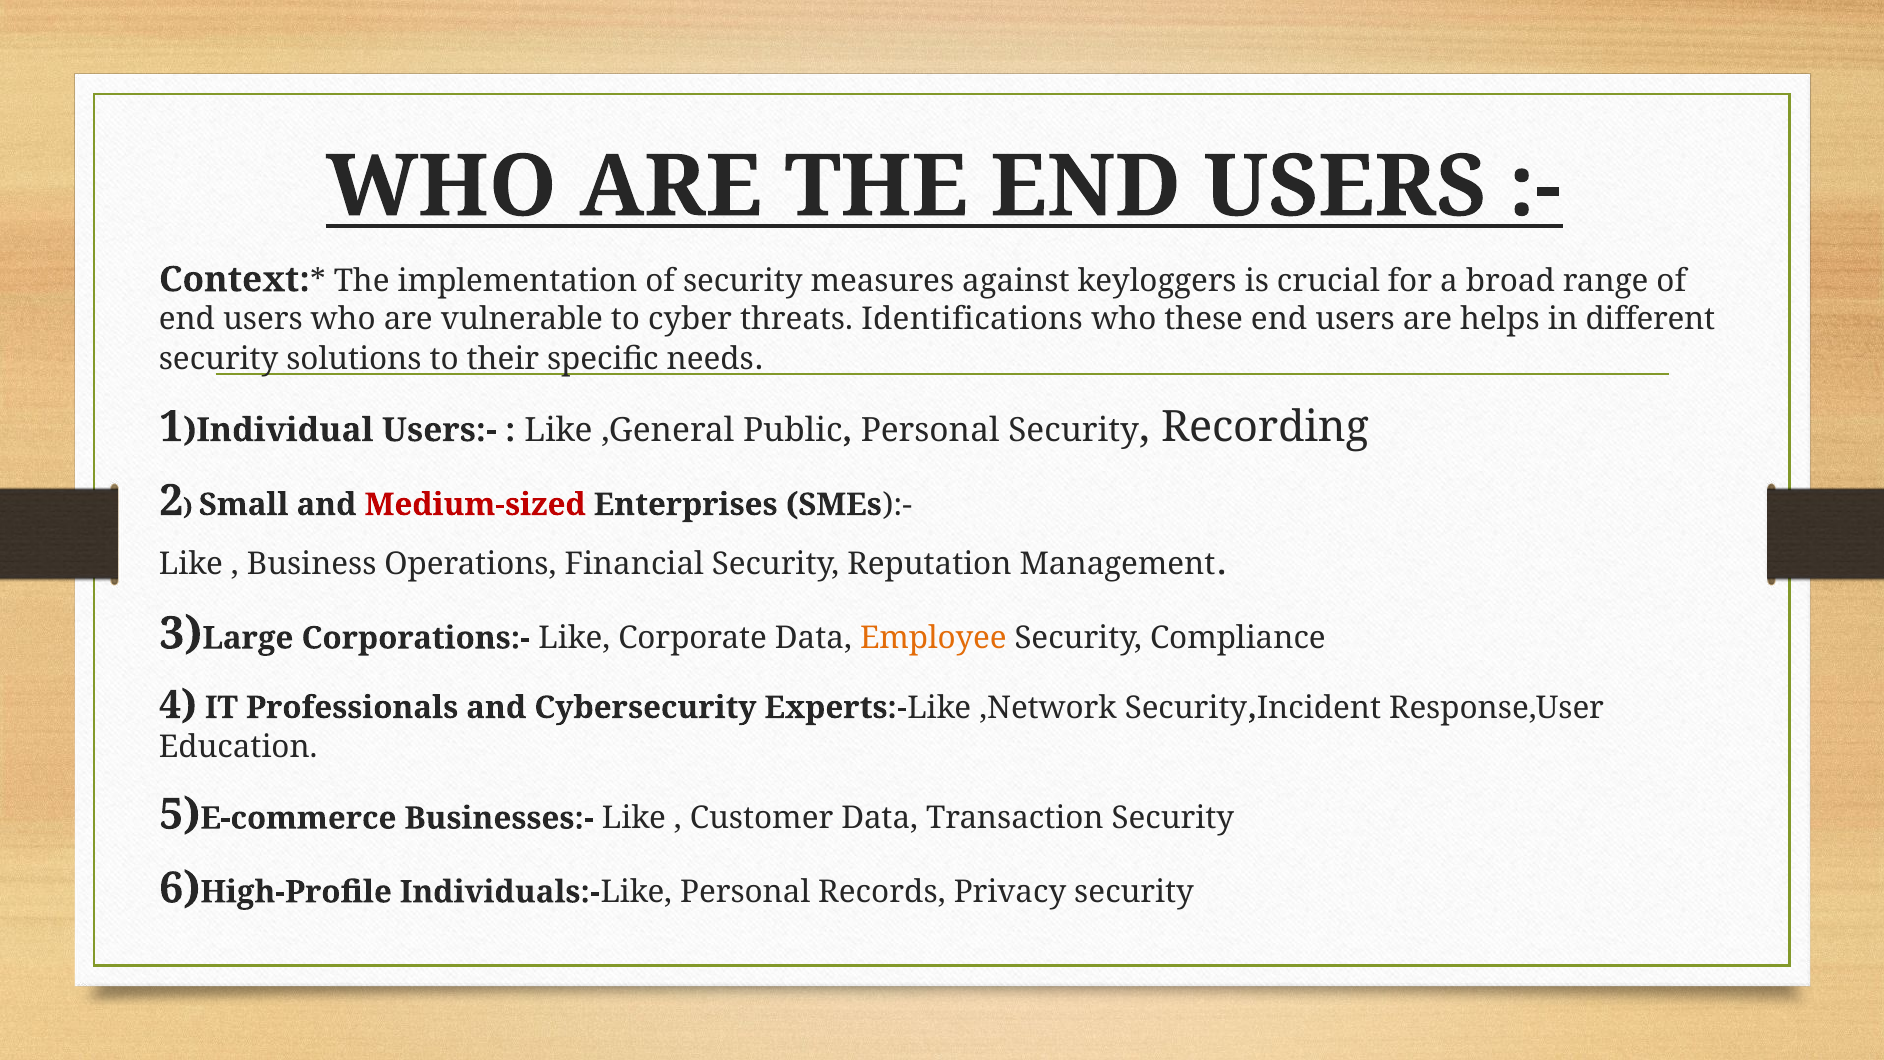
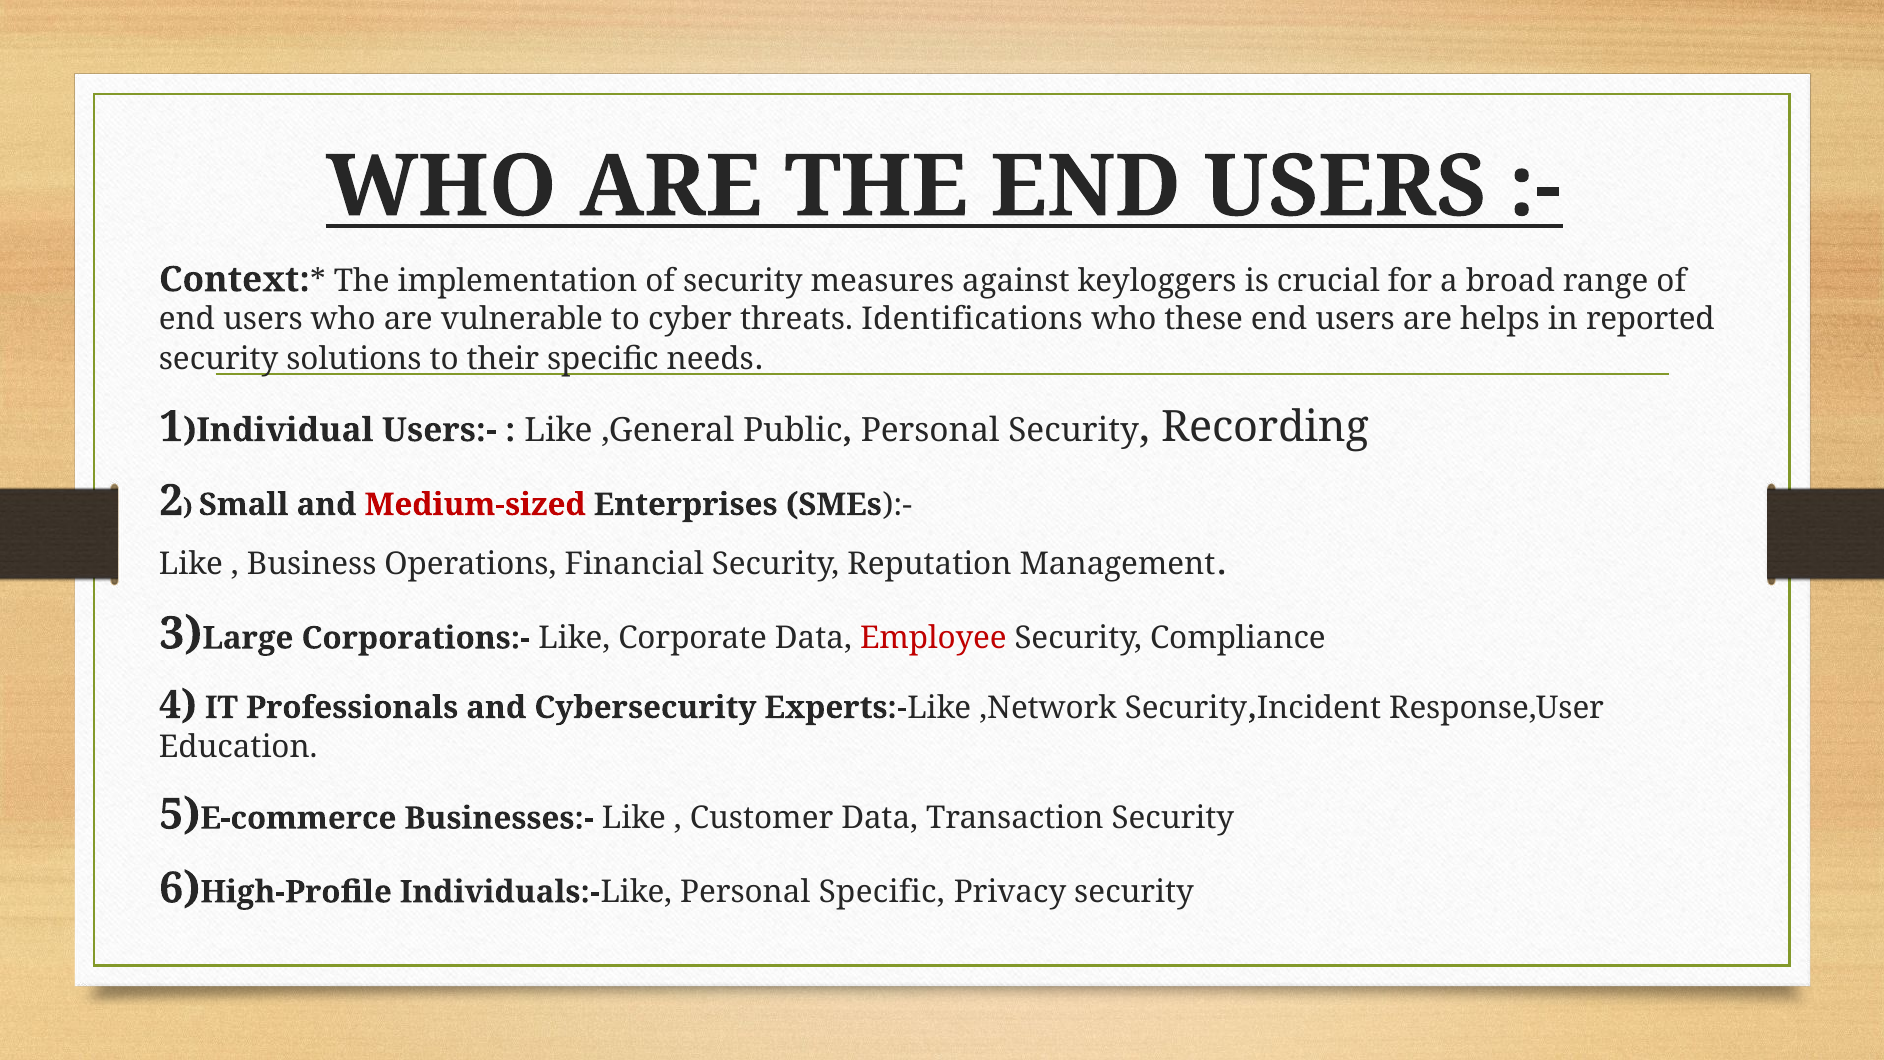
different: different -> reported (1650, 319)
Employee colour: orange -> red (933, 638)
Personal Records: Records -> Specific (882, 892)
